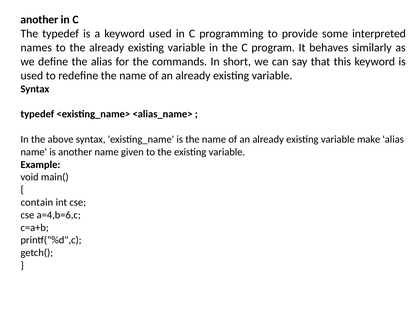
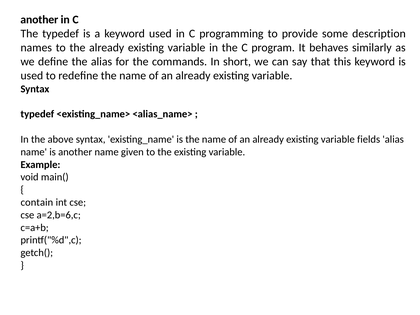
interpreted: interpreted -> description (379, 34)
make: make -> fields (369, 139)
a=4,b=6,c: a=4,b=6,c -> a=2,b=6,c (59, 215)
